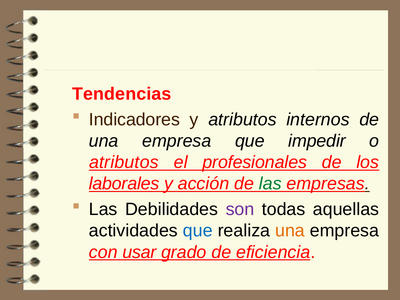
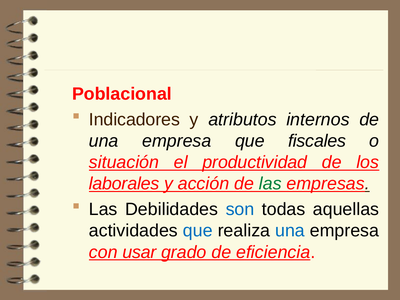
Tendencias: Tendencias -> Poblacional (122, 94)
impedir: impedir -> fiscales (317, 141)
atributos: atributos -> situación (124, 162)
profesionales: profesionales -> productividad (255, 162)
son colour: purple -> blue (240, 209)
una colour: orange -> blue (290, 231)
